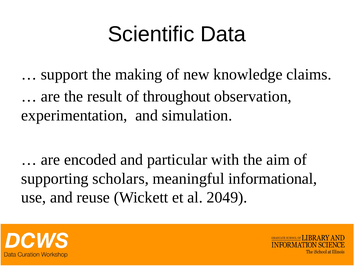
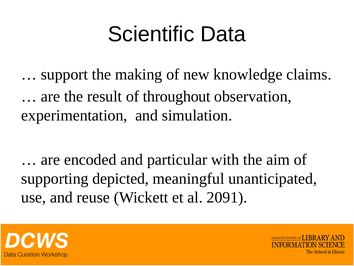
scholars: scholars -> depicted (121, 178)
informational: informational -> unanticipated (273, 178)
2049: 2049 -> 2091 (227, 197)
